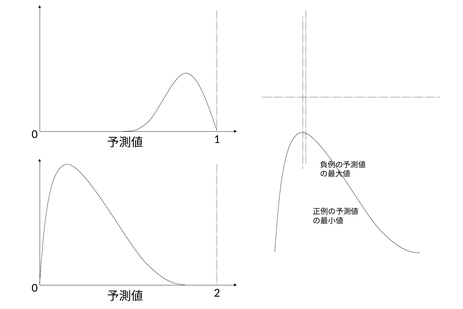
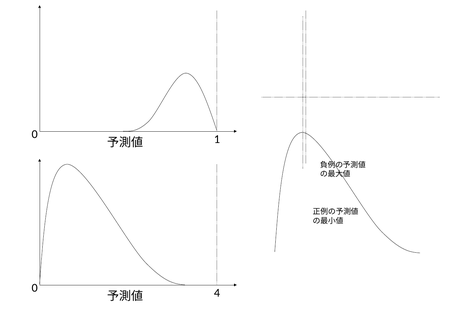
2: 2 -> 4 (217, 293)
